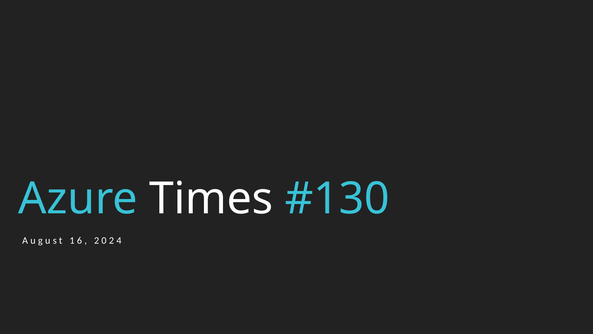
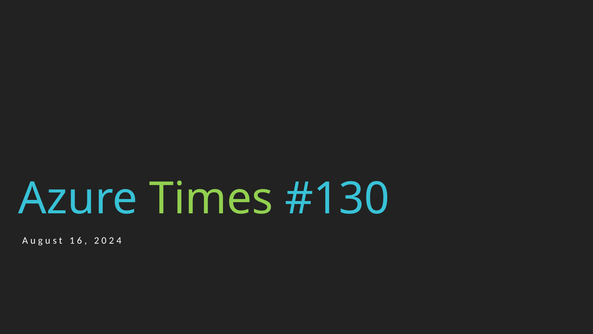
Times colour: white -> light green (211, 199)
